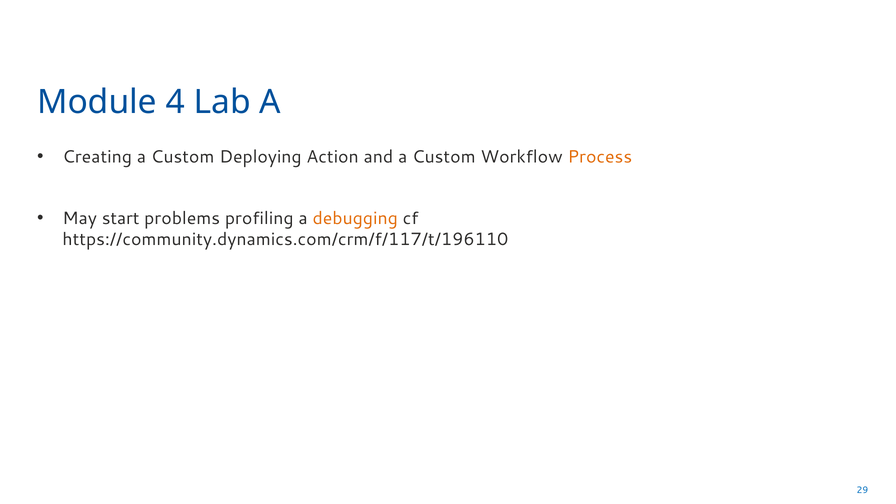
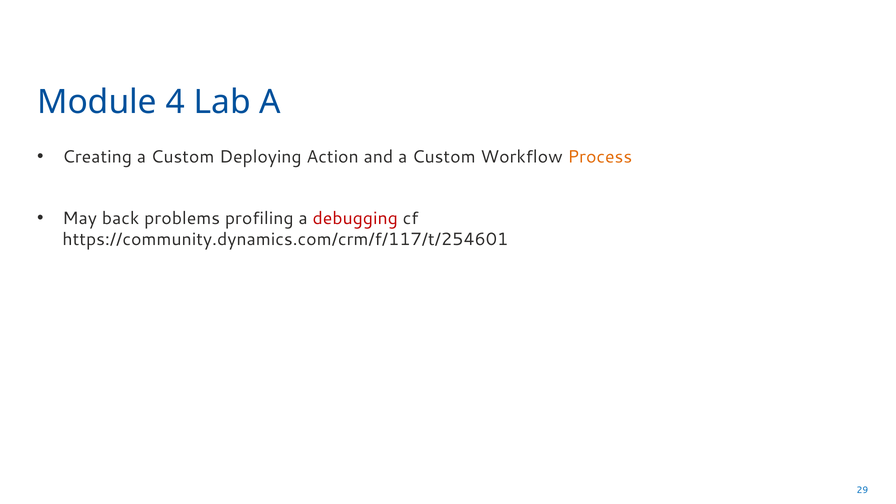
start: start -> back (121, 218)
debugging colour: orange -> red (355, 218)
https://community.dynamics.com/crm/f/117/t/196110: https://community.dynamics.com/crm/f/117/t/196110 -> https://community.dynamics.com/crm/f/117/t/254601 (285, 240)
